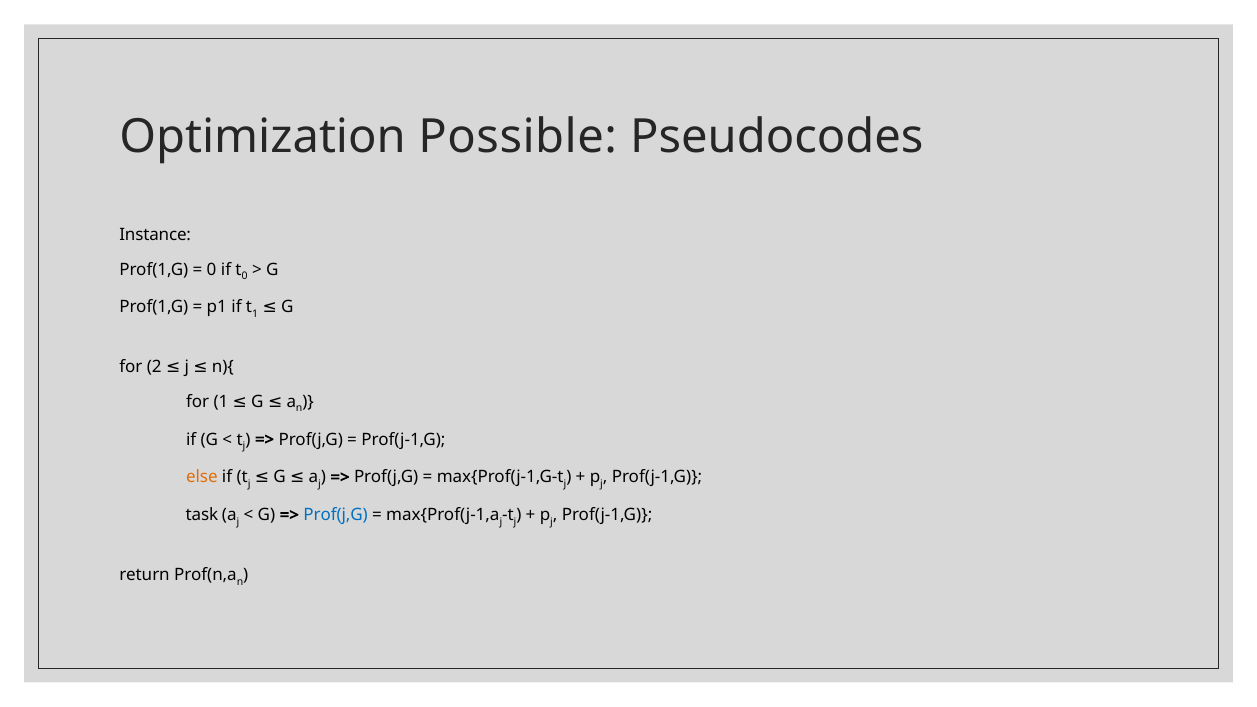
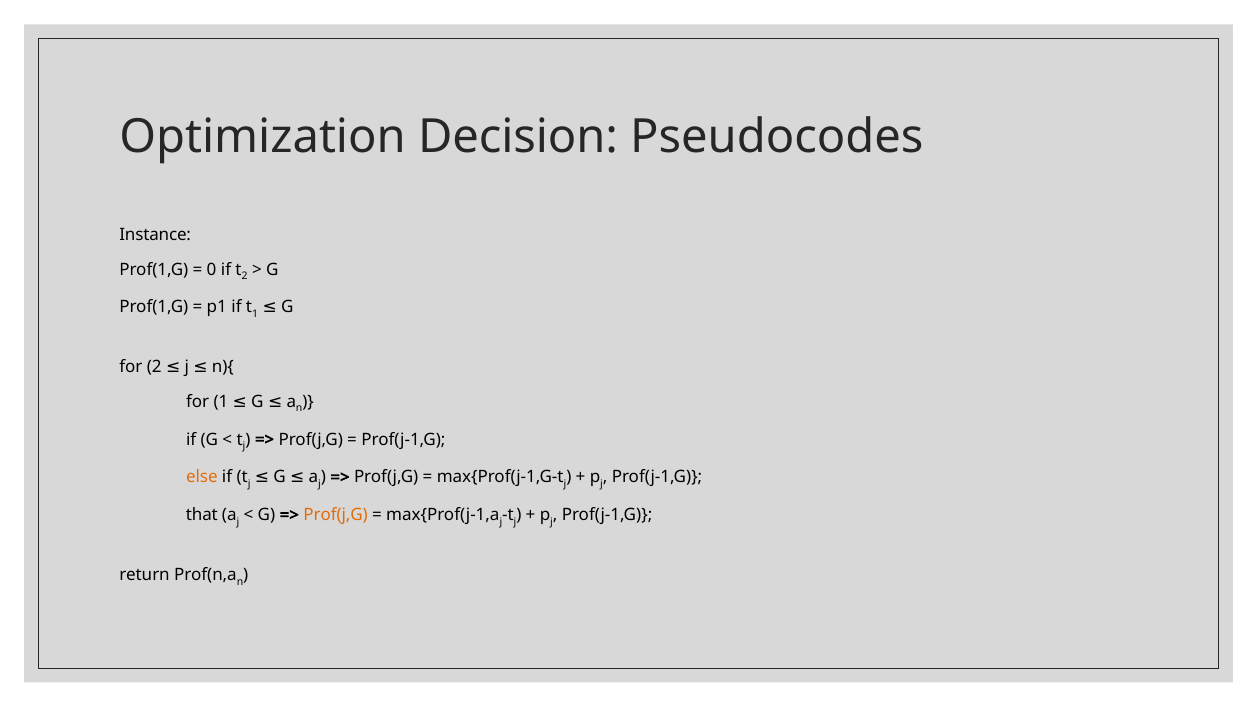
Possible: Possible -> Decision (518, 137)
0: 0 -> 2 (245, 276)
task: task -> that (202, 515)
Prof(j,G colour: blue -> orange (336, 515)
